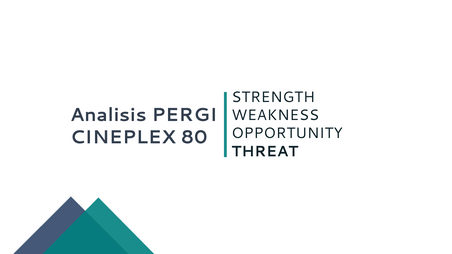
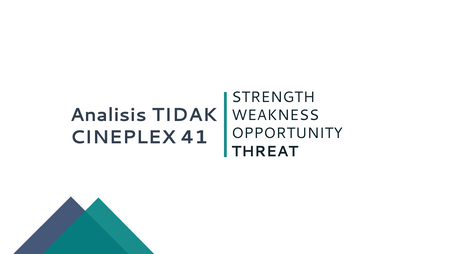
PERGI: PERGI -> TIDAK (185, 115)
80: 80 -> 41 (194, 138)
